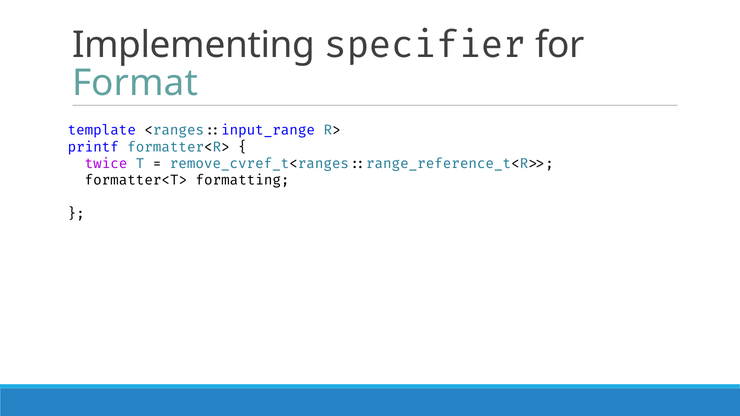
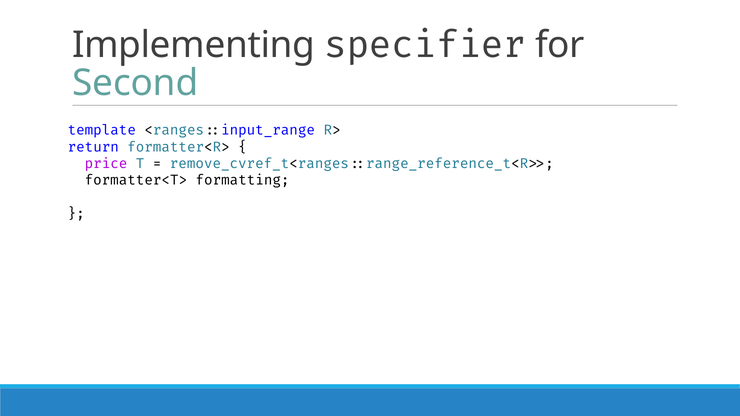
Format: Format -> Second (135, 83)
printf: printf -> return (93, 147)
twice: twice -> price (106, 164)
